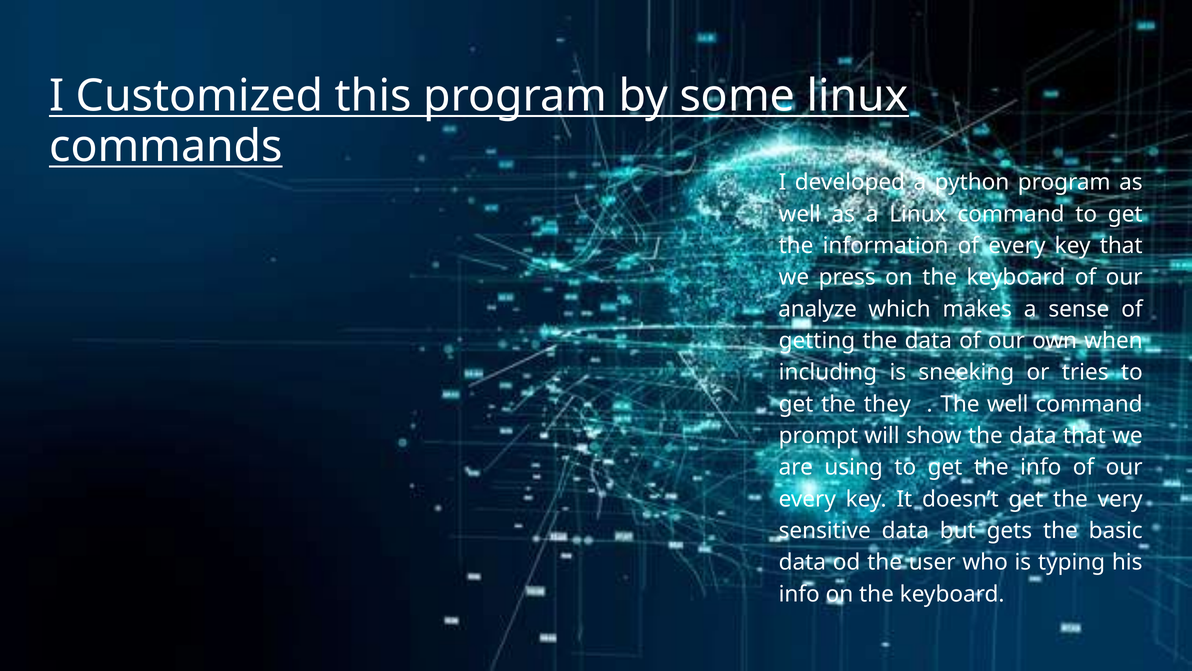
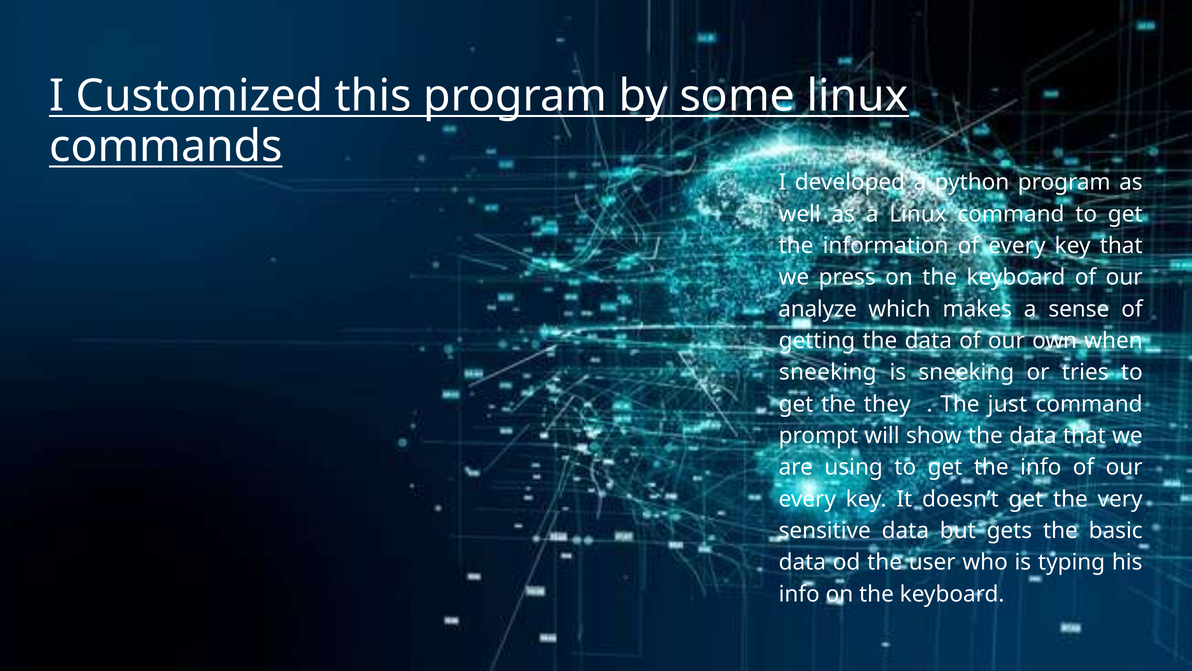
including: including -> sneeking (828, 372)
The well: well -> just (1007, 404)
